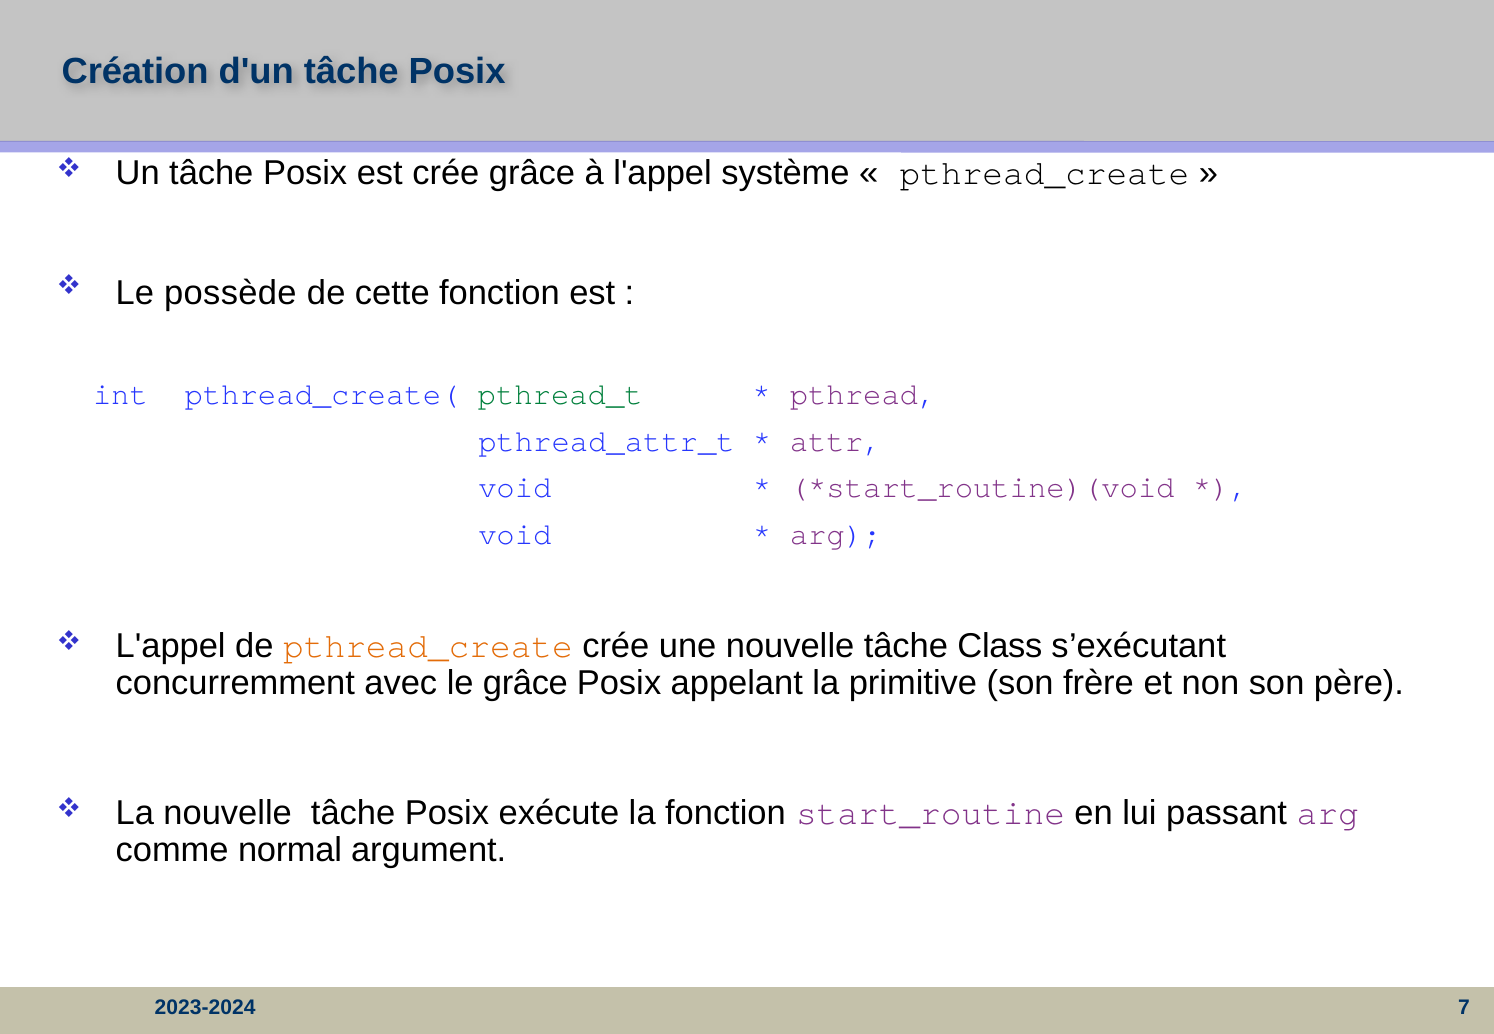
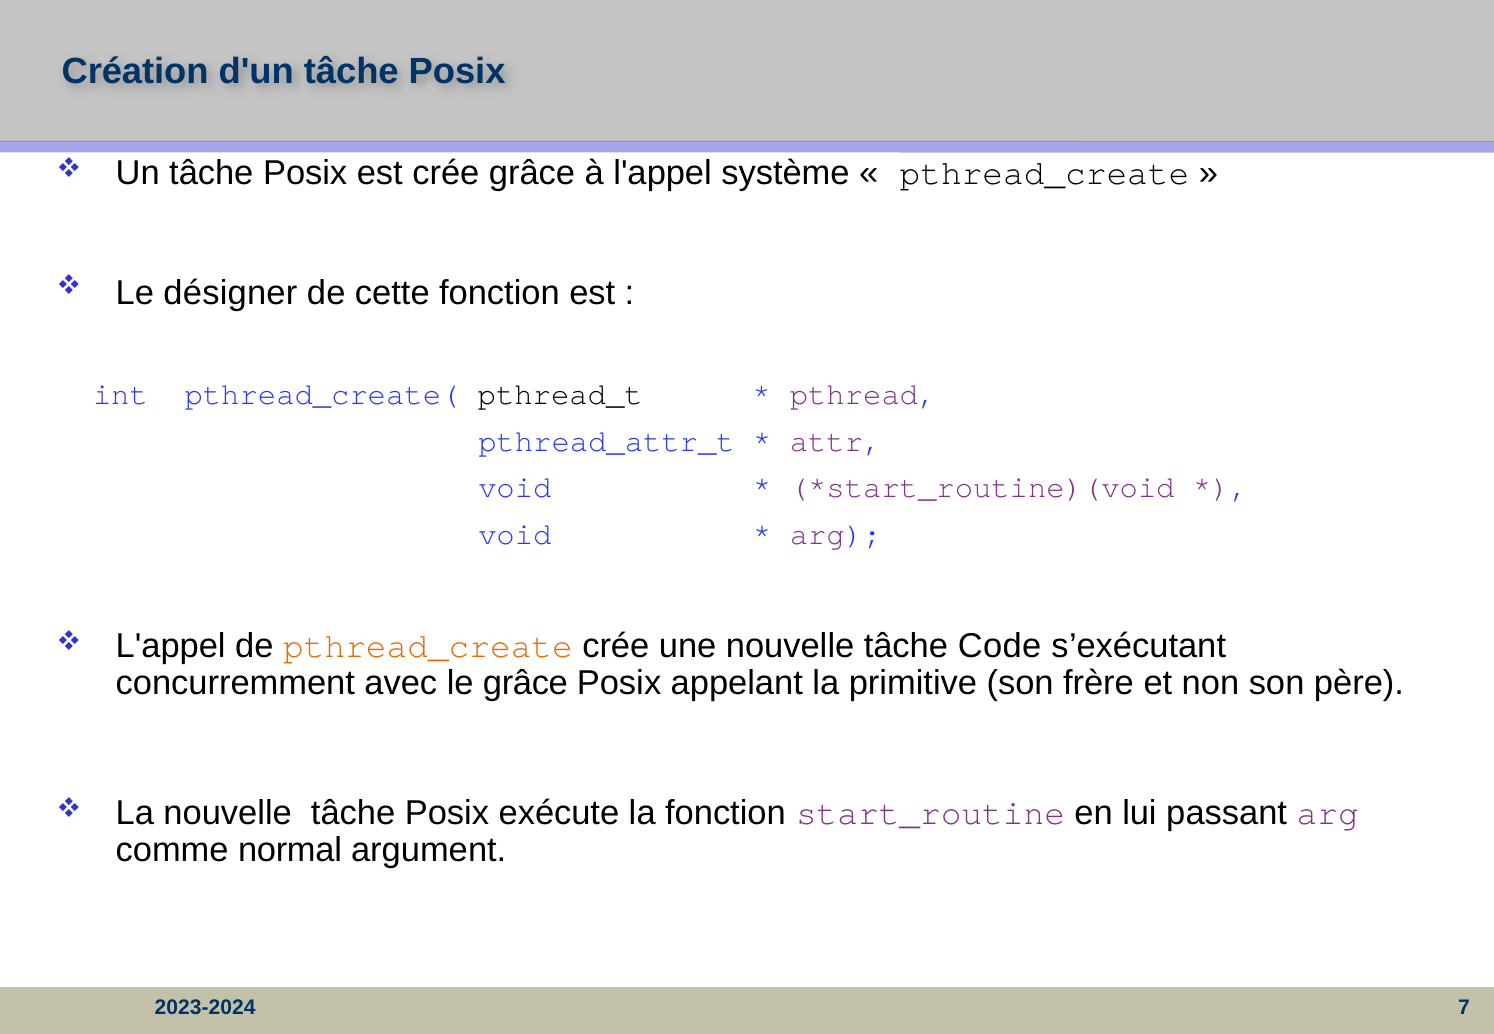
possède: possède -> désigner (230, 293)
pthread_t colour: green -> black (560, 395)
Class: Class -> Code (1000, 646)
